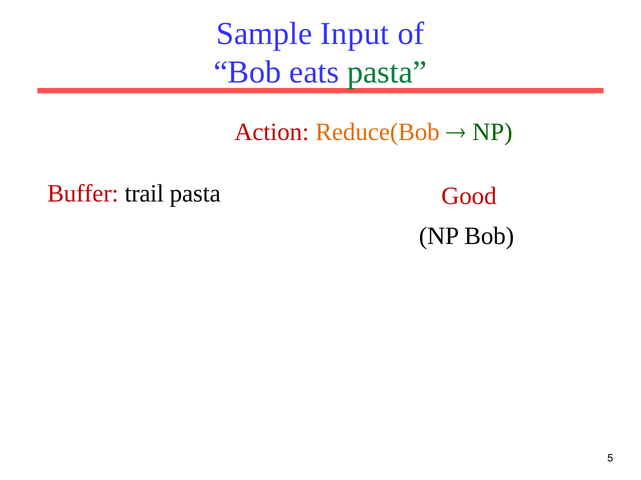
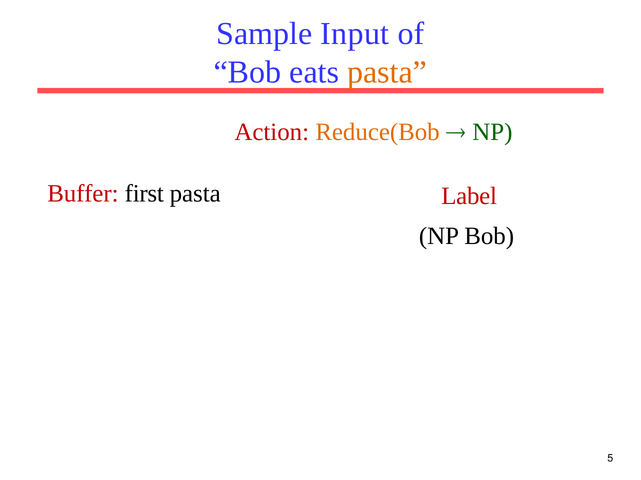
pasta colour: green -> orange (387, 72)
trail: trail -> first (144, 194)
Good: Good -> Label (469, 196)
